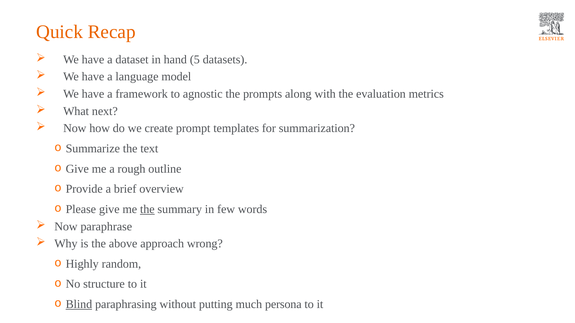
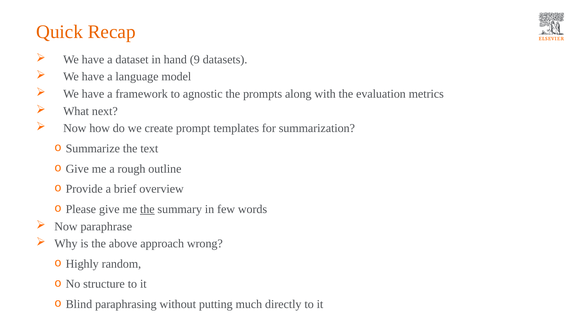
5: 5 -> 9 (195, 60)
Blind underline: present -> none (79, 305)
persona: persona -> directly (283, 305)
